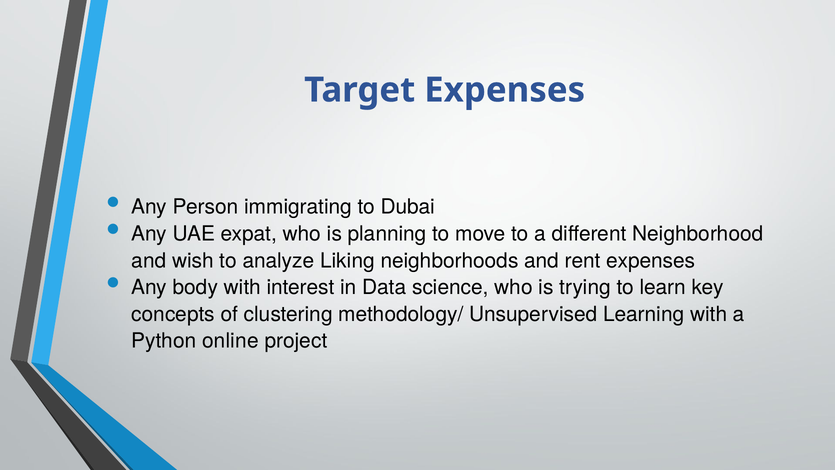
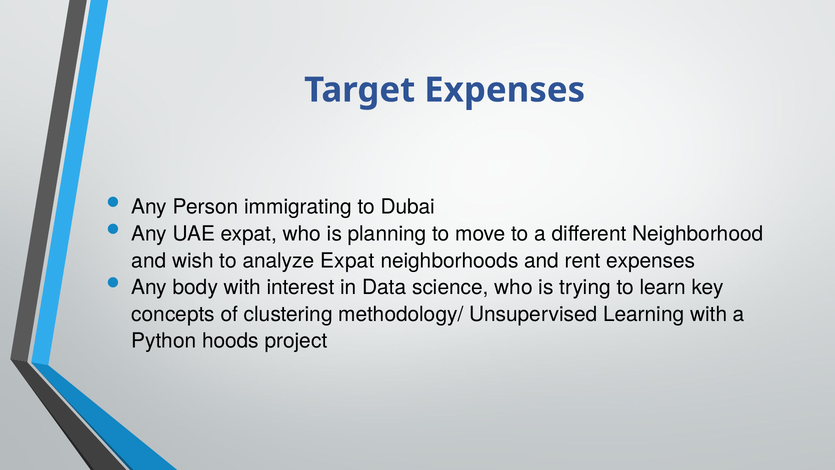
analyze Liking: Liking -> Expat (347, 260)
online: online -> hoods (230, 341)
